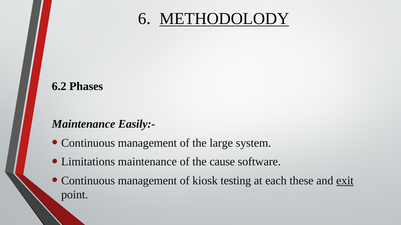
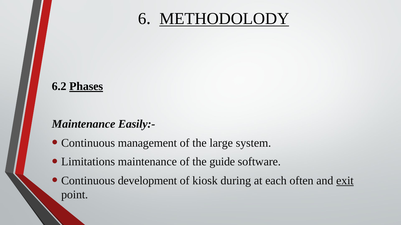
Phases underline: none -> present (86, 87)
cause: cause -> guide (222, 162)
management: management -> development (147, 181)
testing: testing -> during (236, 181)
these: these -> often (302, 181)
